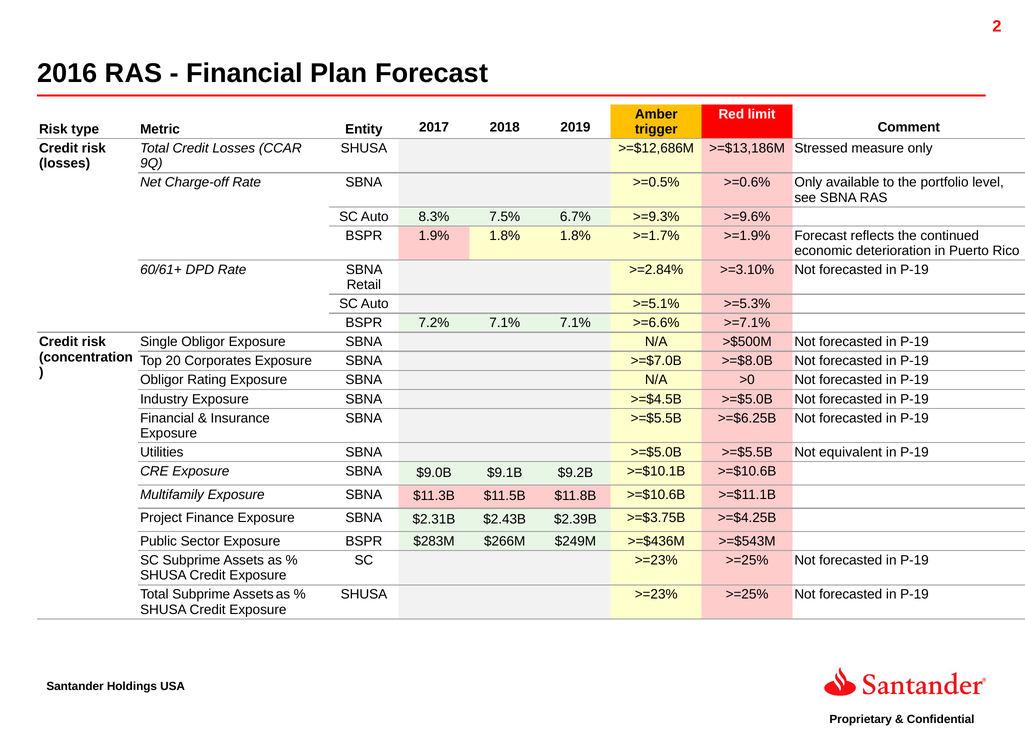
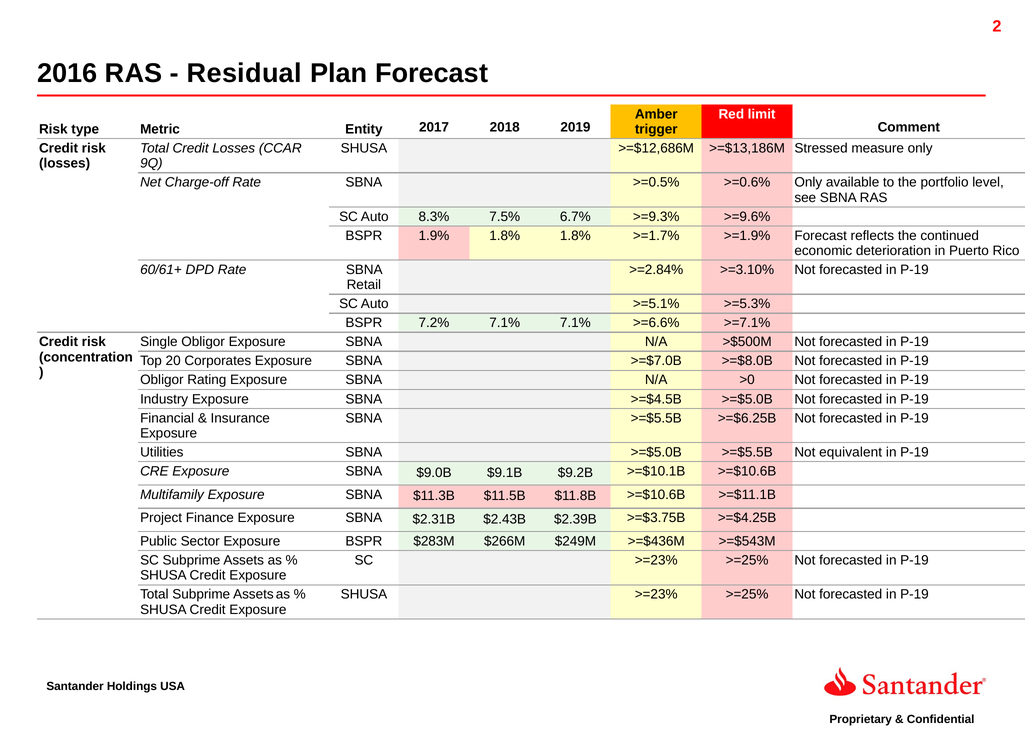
Financial: Financial -> Residual (244, 73)
